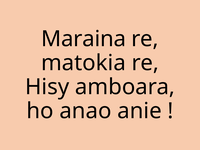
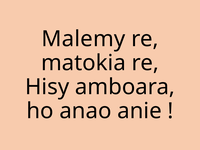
Maraina: Maraina -> Malemy (83, 39)
